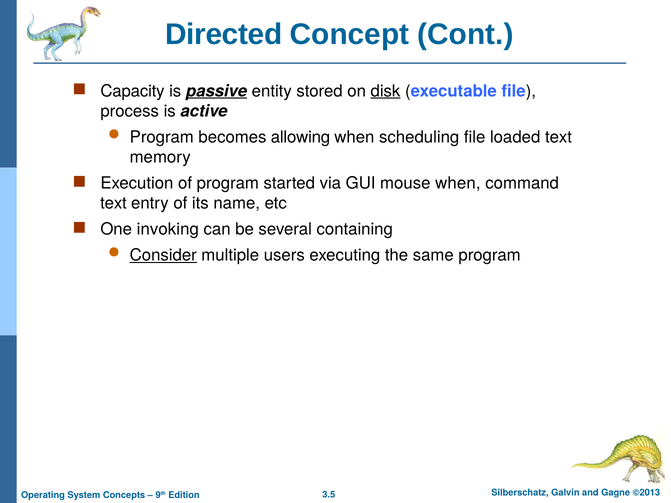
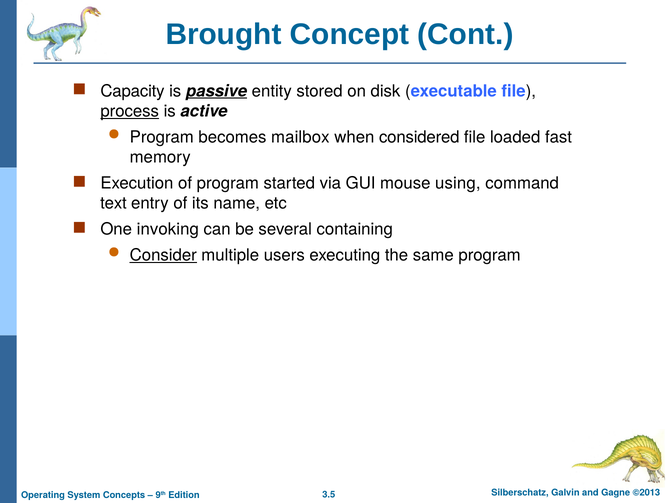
Directed: Directed -> Brought (224, 35)
disk underline: present -> none (385, 91)
process underline: none -> present (130, 111)
allowing: allowing -> mailbox (300, 137)
scheduling: scheduling -> considered (419, 137)
loaded text: text -> fast (558, 137)
mouse when: when -> using (458, 183)
